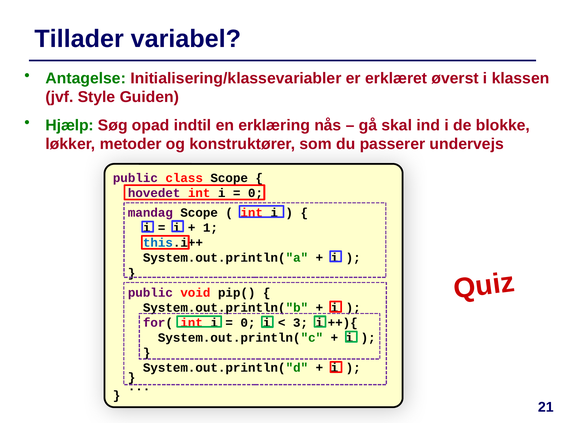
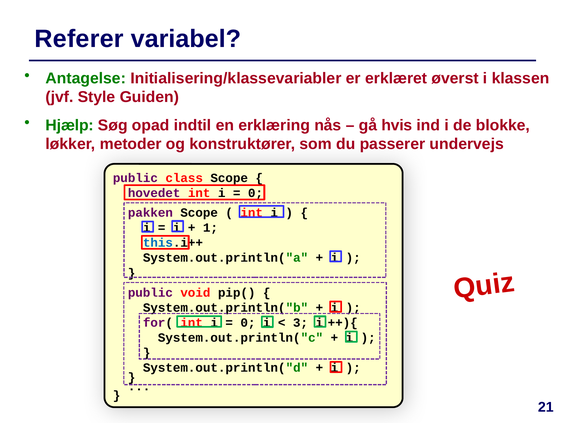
Tillader: Tillader -> Referer (79, 39)
skal: skal -> hvis (397, 125)
mandag: mandag -> pakken (150, 213)
